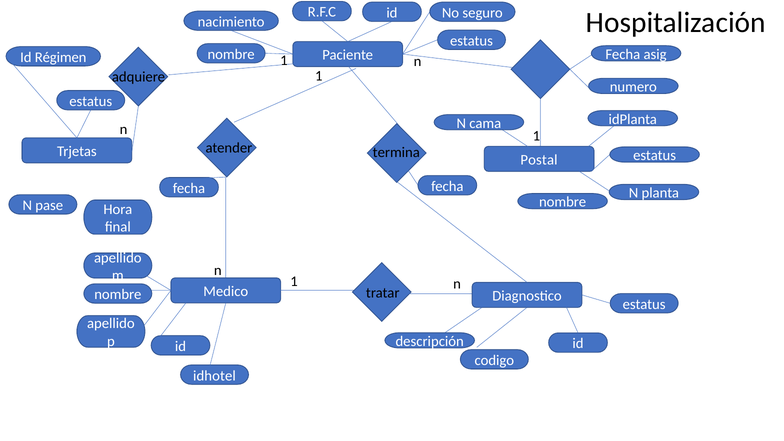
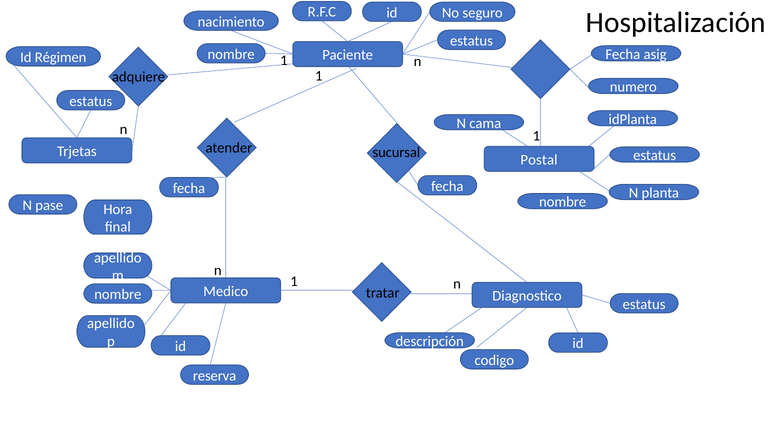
termina: termina -> sucursal (396, 152)
idhotel: idhotel -> reserva (215, 376)
